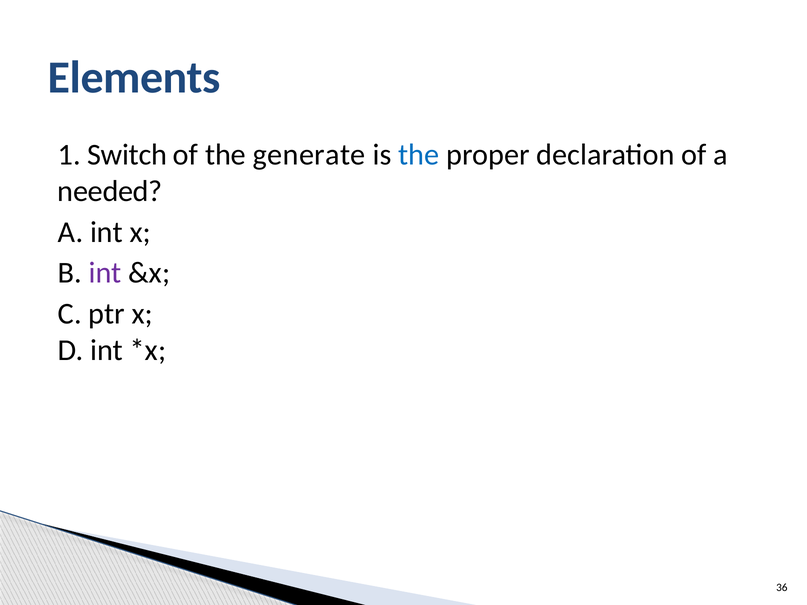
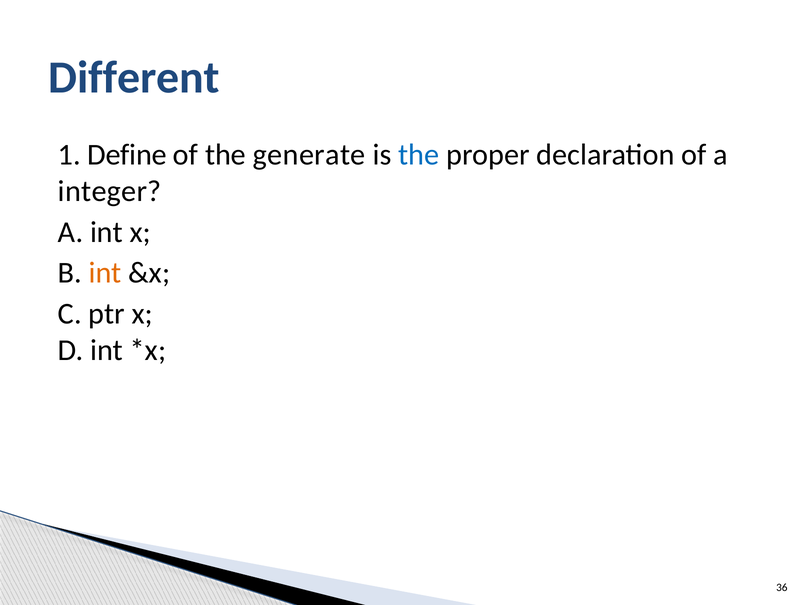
Elements: Elements -> Different (134, 78)
Switch: Switch -> Define (127, 155)
needed: needed -> integer (110, 191)
int colour: purple -> orange (105, 273)
